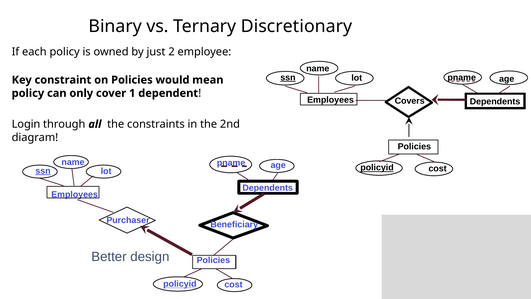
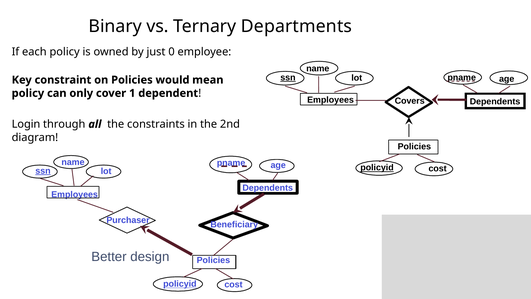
Discretionary: Discretionary -> Departments (296, 26)
2: 2 -> 0 (172, 52)
